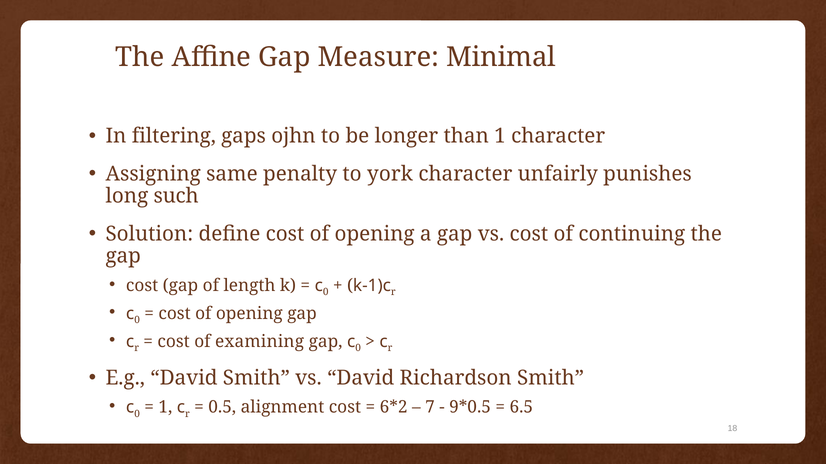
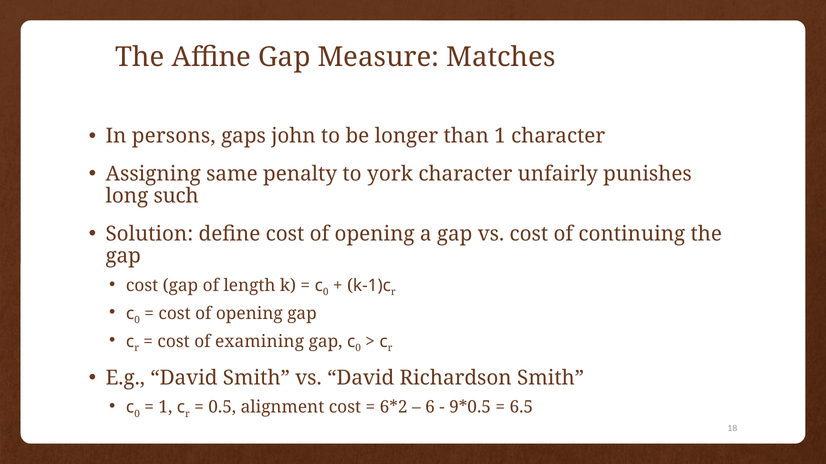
Minimal: Minimal -> Matches (501, 57)
filtering: filtering -> persons (174, 136)
ojhn: ojhn -> john (293, 136)
7: 7 -> 6 (430, 408)
